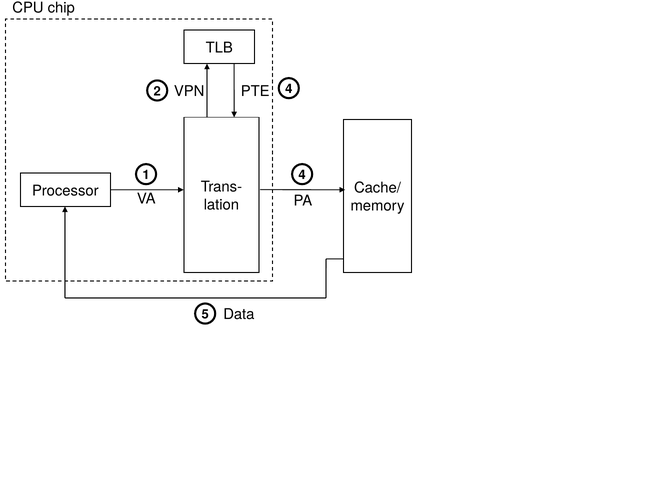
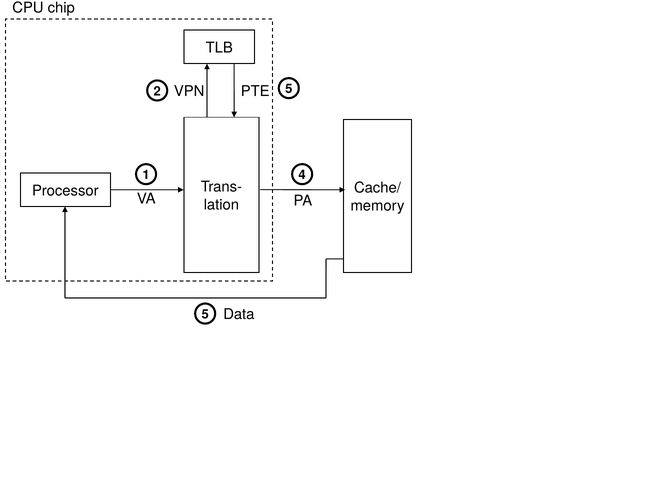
2 4: 4 -> 5 (289, 89)
